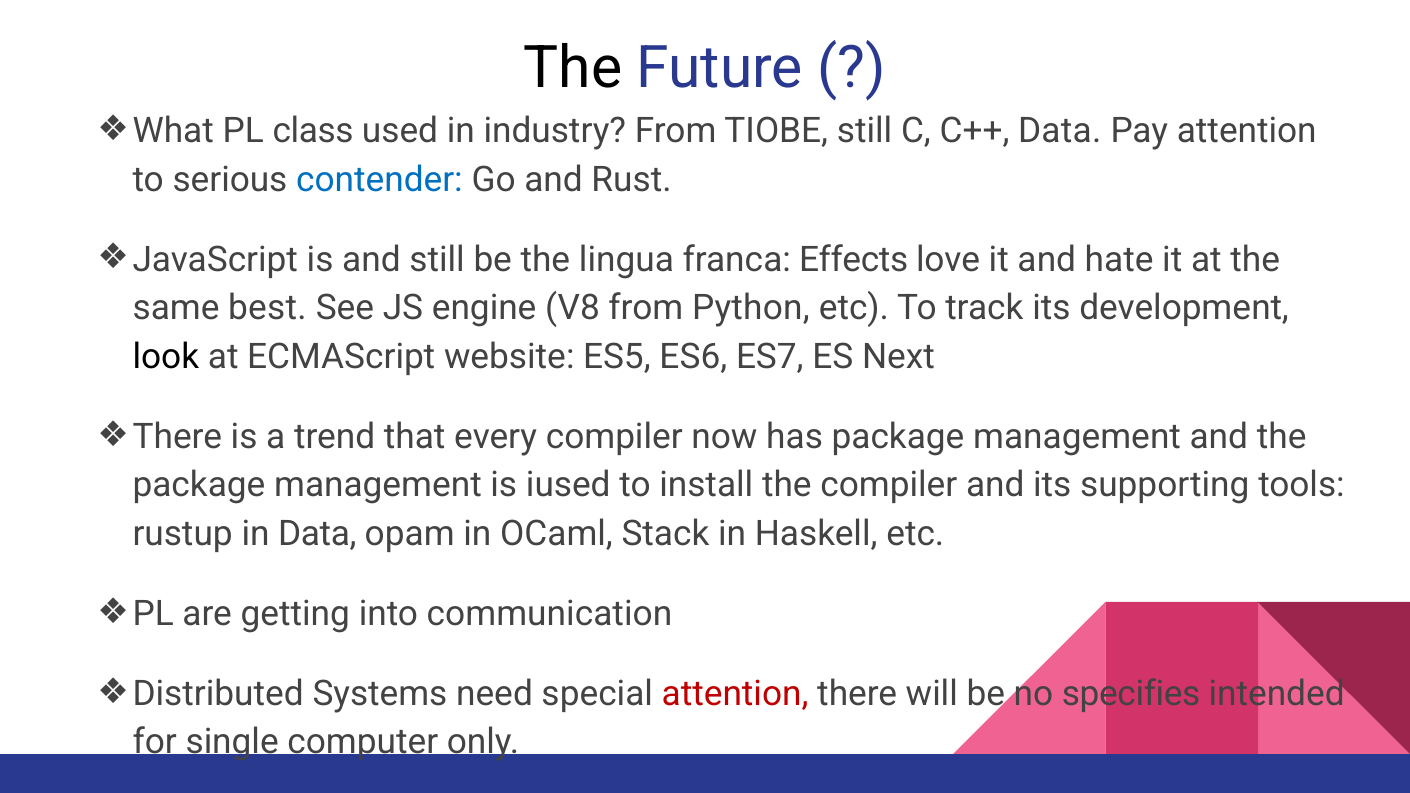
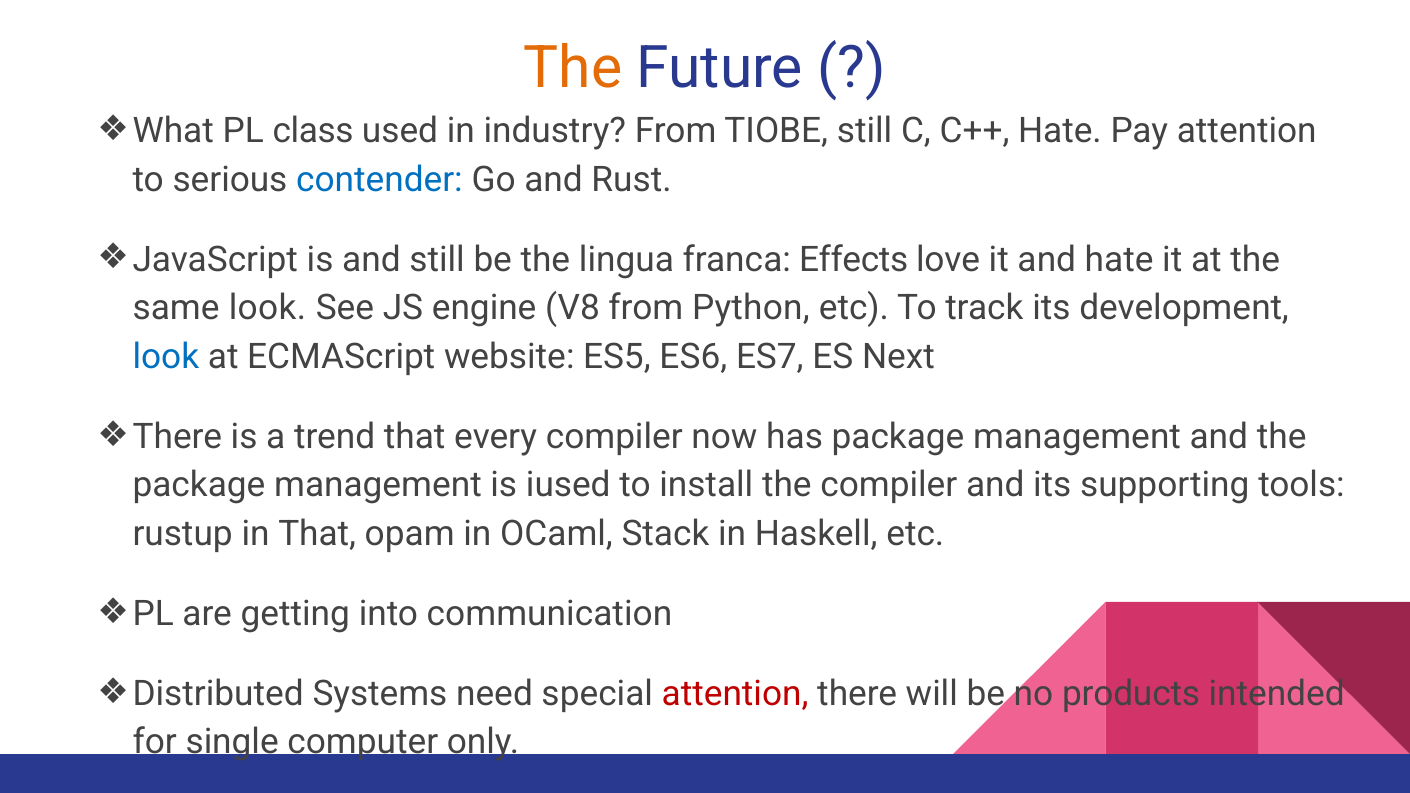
The colour: black -> orange (573, 68)
C++ Data: Data -> Hate (1060, 131)
same best: best -> look (267, 308)
look colour: black -> blue (166, 357)
in Data: Data -> That (317, 534)
specifies: specifies -> products (1131, 694)
